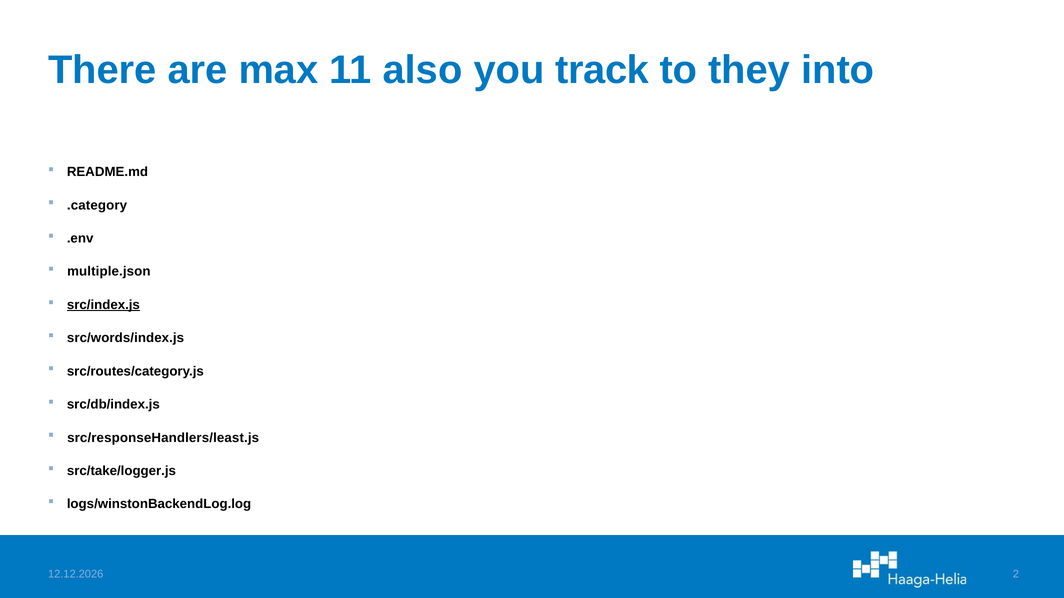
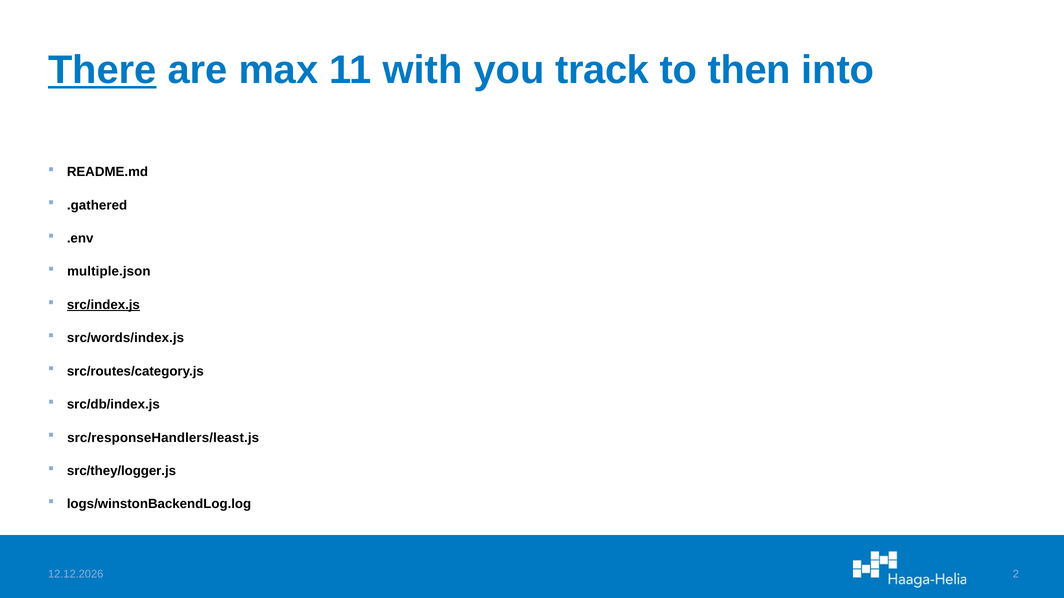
There underline: none -> present (102, 70)
also: also -> with (423, 70)
they: they -> then (749, 70)
.category: .category -> .gathered (97, 205)
src/take/logger.js: src/take/logger.js -> src/they/logger.js (121, 471)
